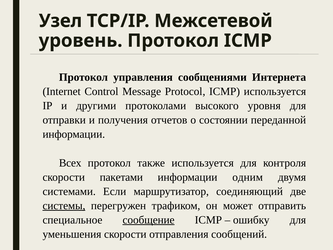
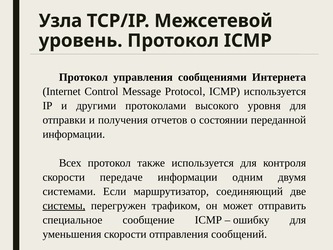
Узел: Узел -> Узла (60, 21)
пакетами: пакетами -> передаче (121, 177)
сообщение underline: present -> none (149, 220)
